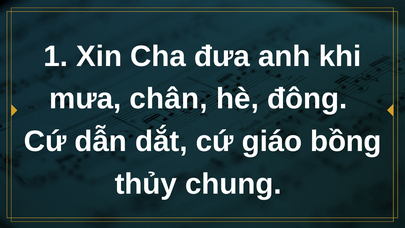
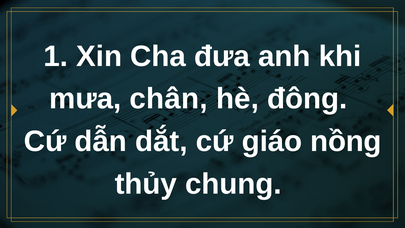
bồng: bồng -> nồng (346, 141)
